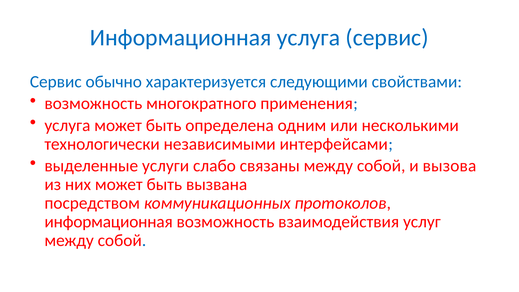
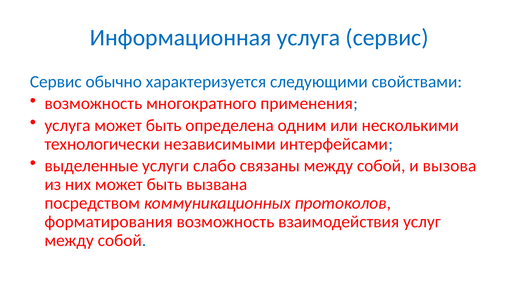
информационная: информационная -> форматирования (108, 222)
